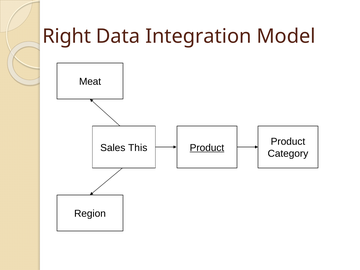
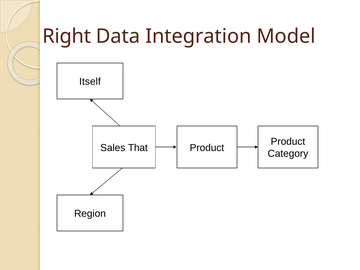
Meat: Meat -> Itself (90, 82)
This: This -> That (138, 148)
Product underline: present -> none (207, 148)
